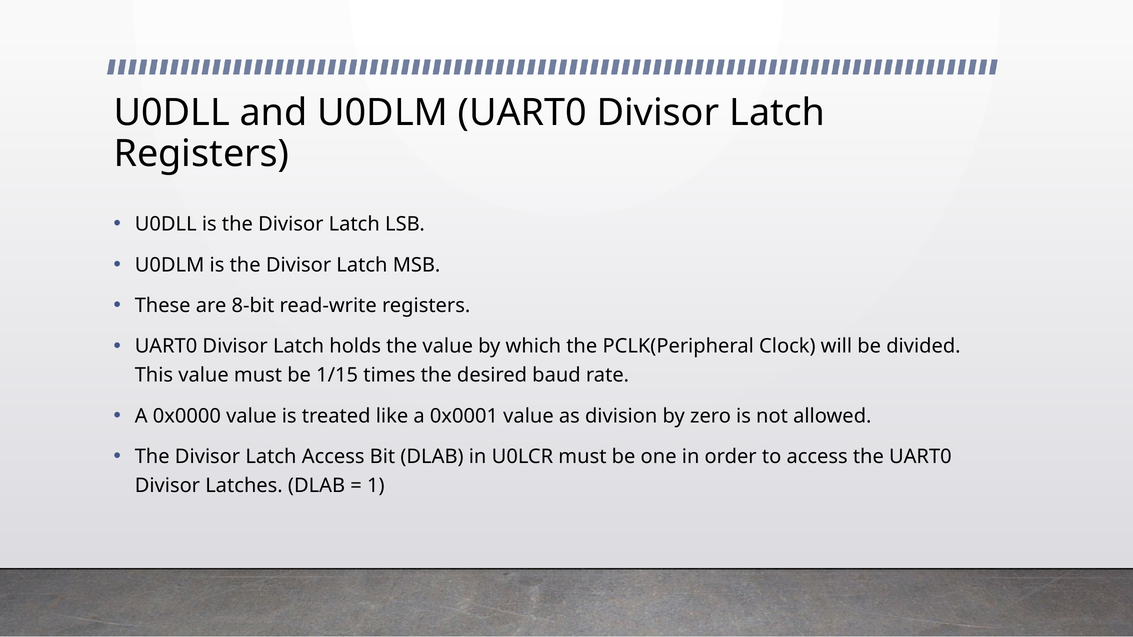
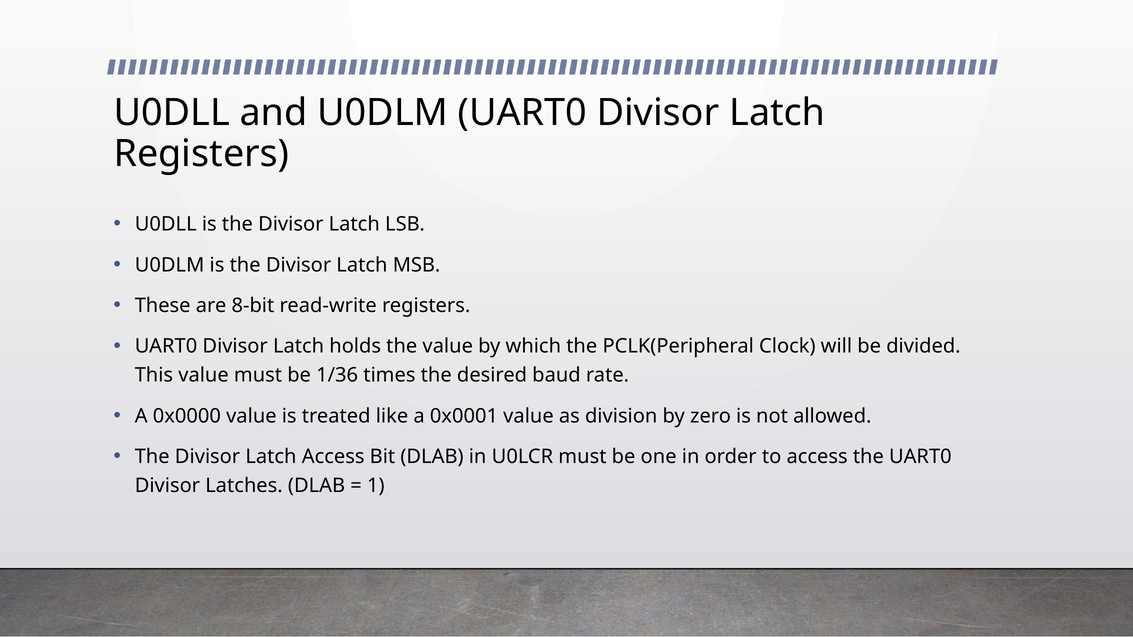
1/15: 1/15 -> 1/36 (337, 375)
